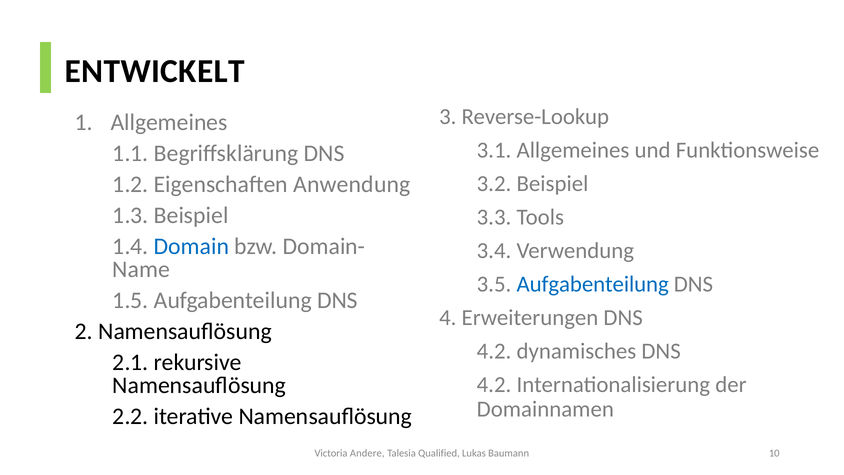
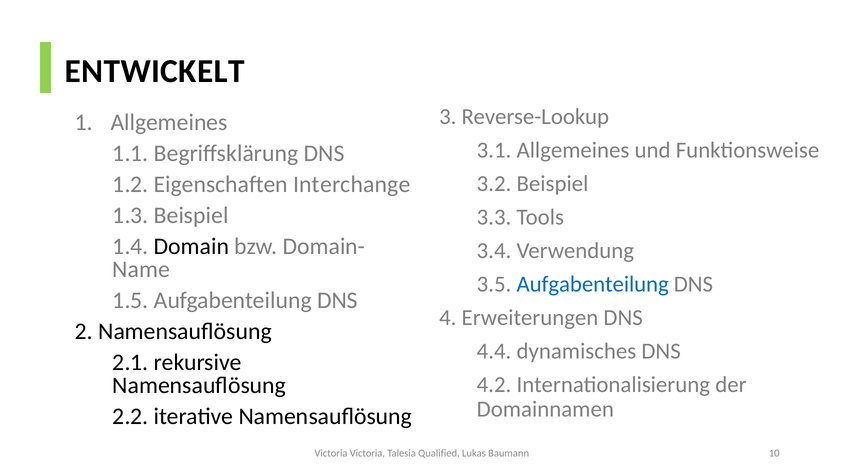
Anwendung: Anwendung -> Interchange (352, 184)
Domain colour: blue -> black (191, 246)
4.2: 4.2 -> 4.4 (494, 351)
Victoria Andere: Andere -> Victoria (367, 453)
